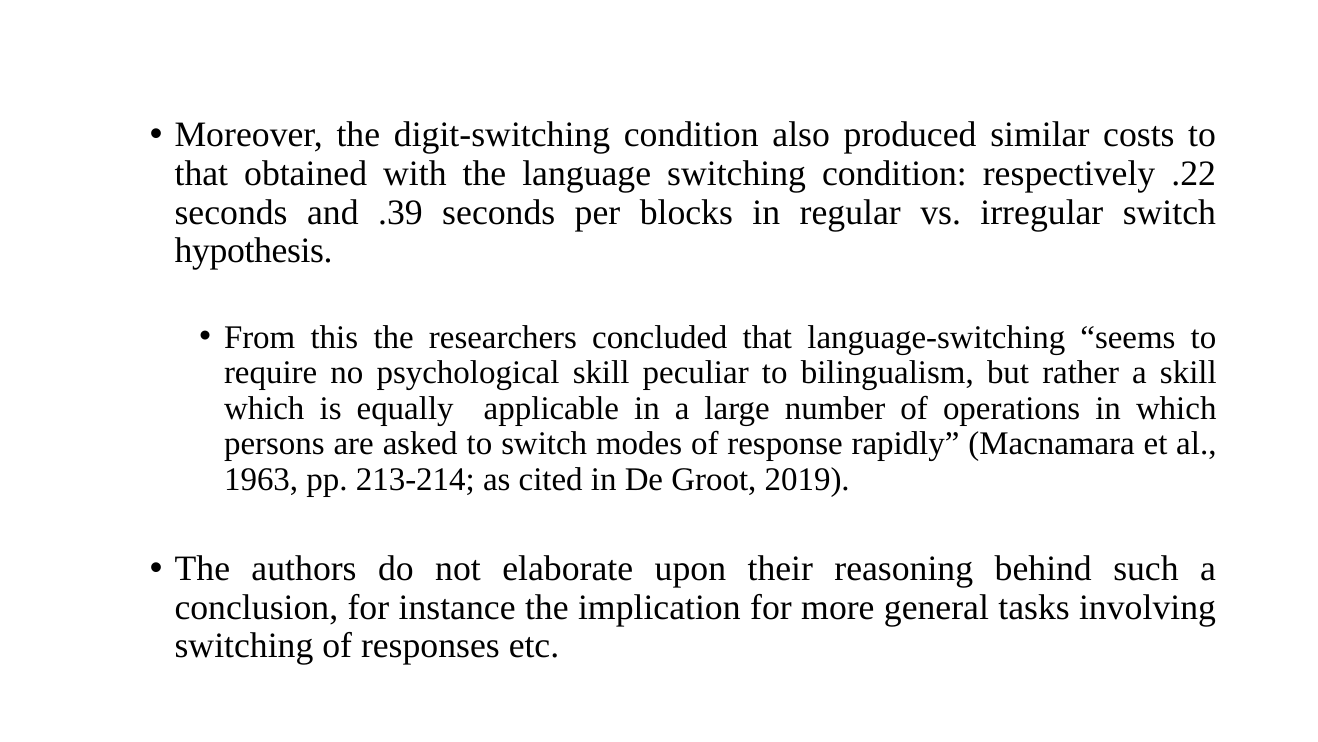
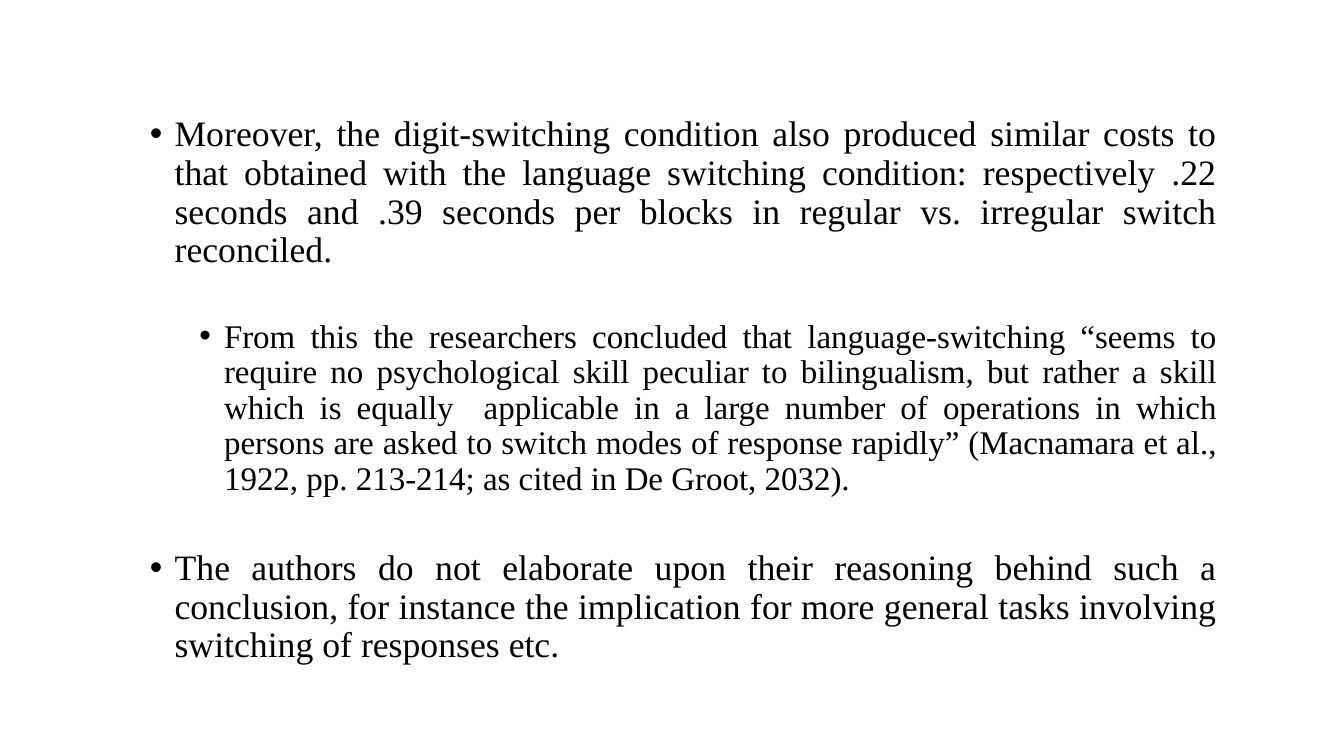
hypothesis: hypothesis -> reconciled (253, 251)
1963: 1963 -> 1922 (261, 479)
2019: 2019 -> 2032 (807, 479)
